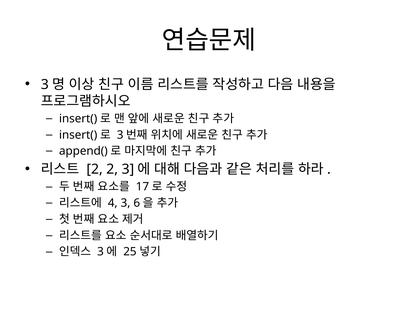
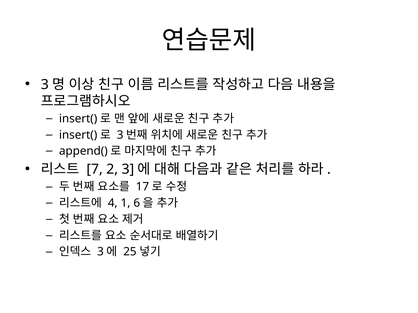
2: 2 -> 7 (95, 170)
4 3: 3 -> 1 (126, 203)
